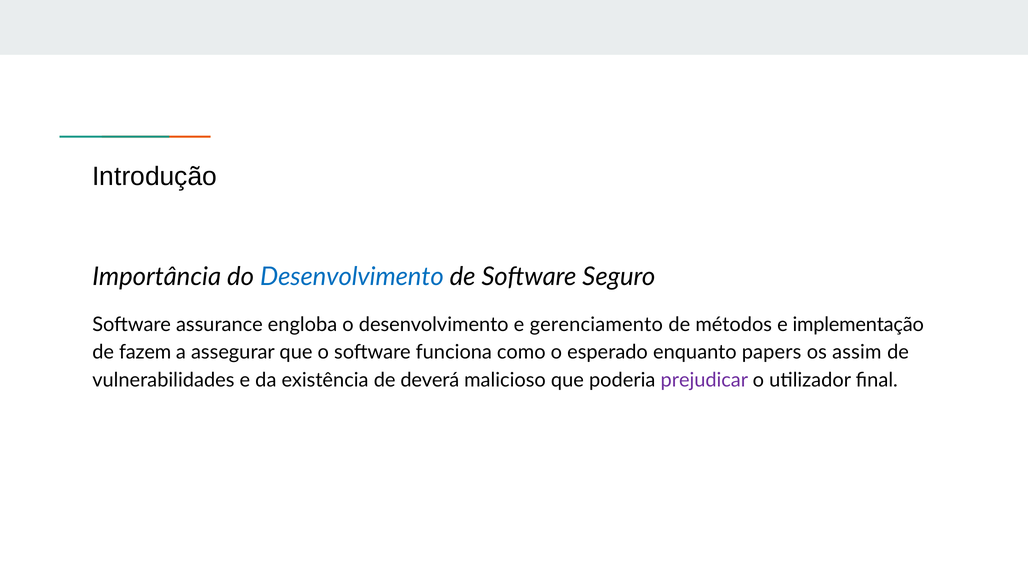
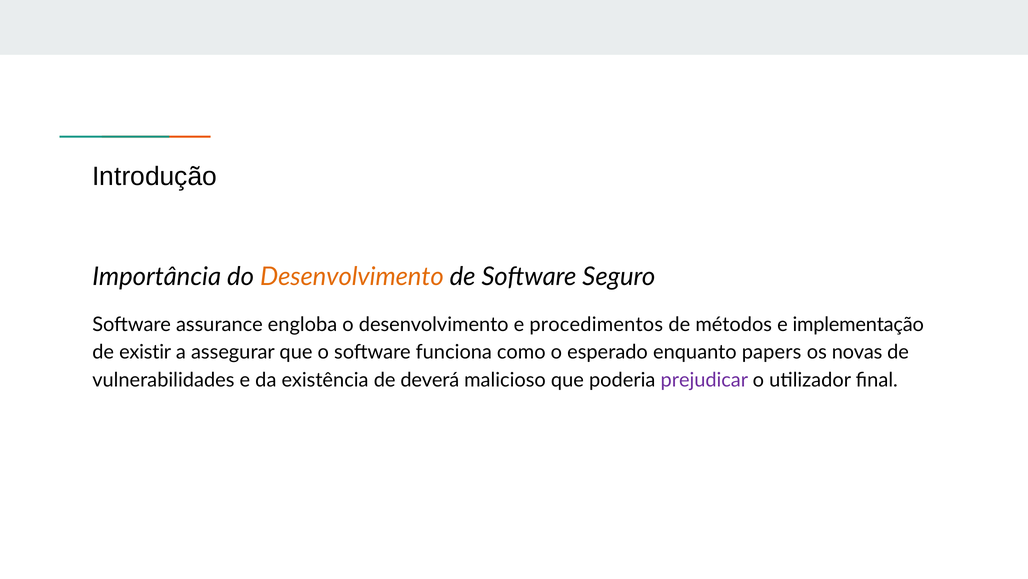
Desenvolvimento colour: blue -> orange (352, 277)
gerenciamento: gerenciamento -> procedimentos (596, 324)
fazem: fazem -> existir (145, 352)
assim: assim -> novas (857, 352)
